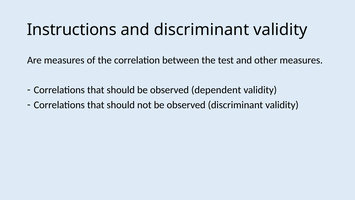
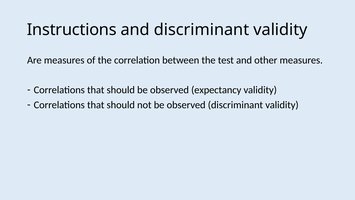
dependent: dependent -> expectancy (216, 90)
